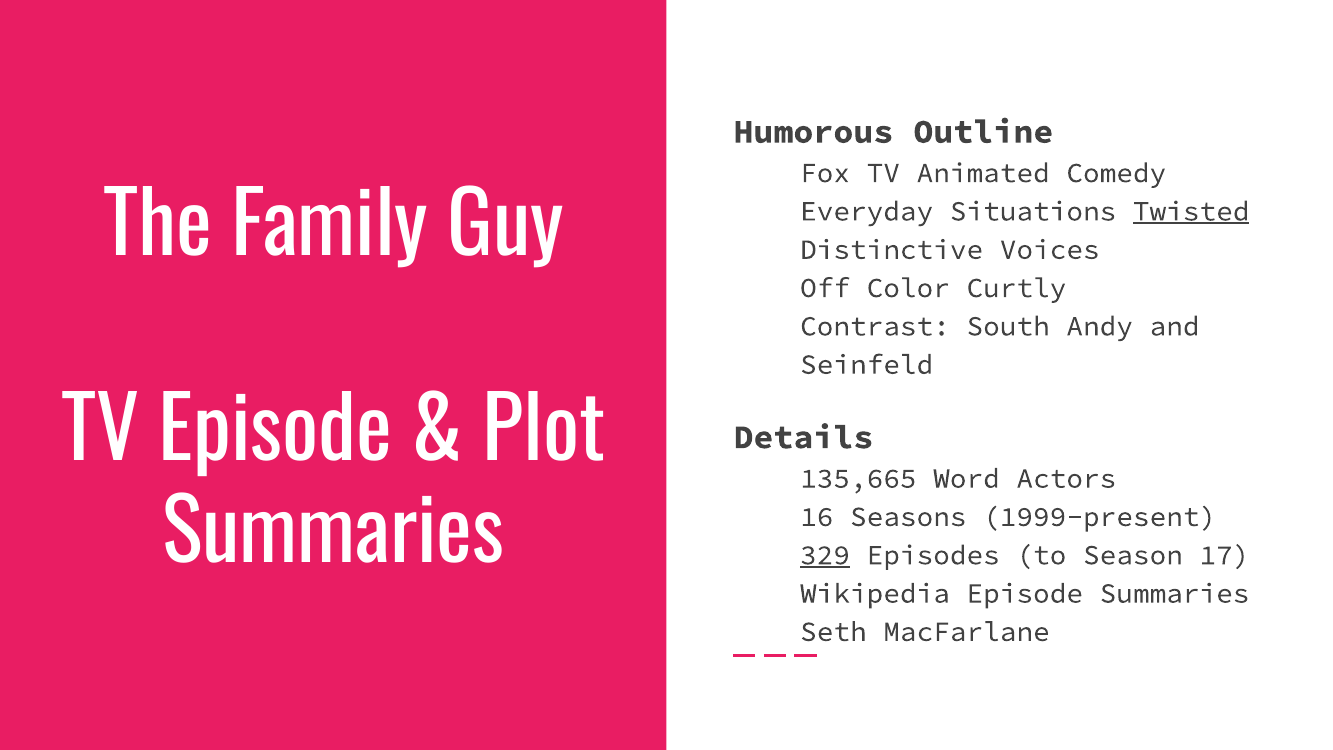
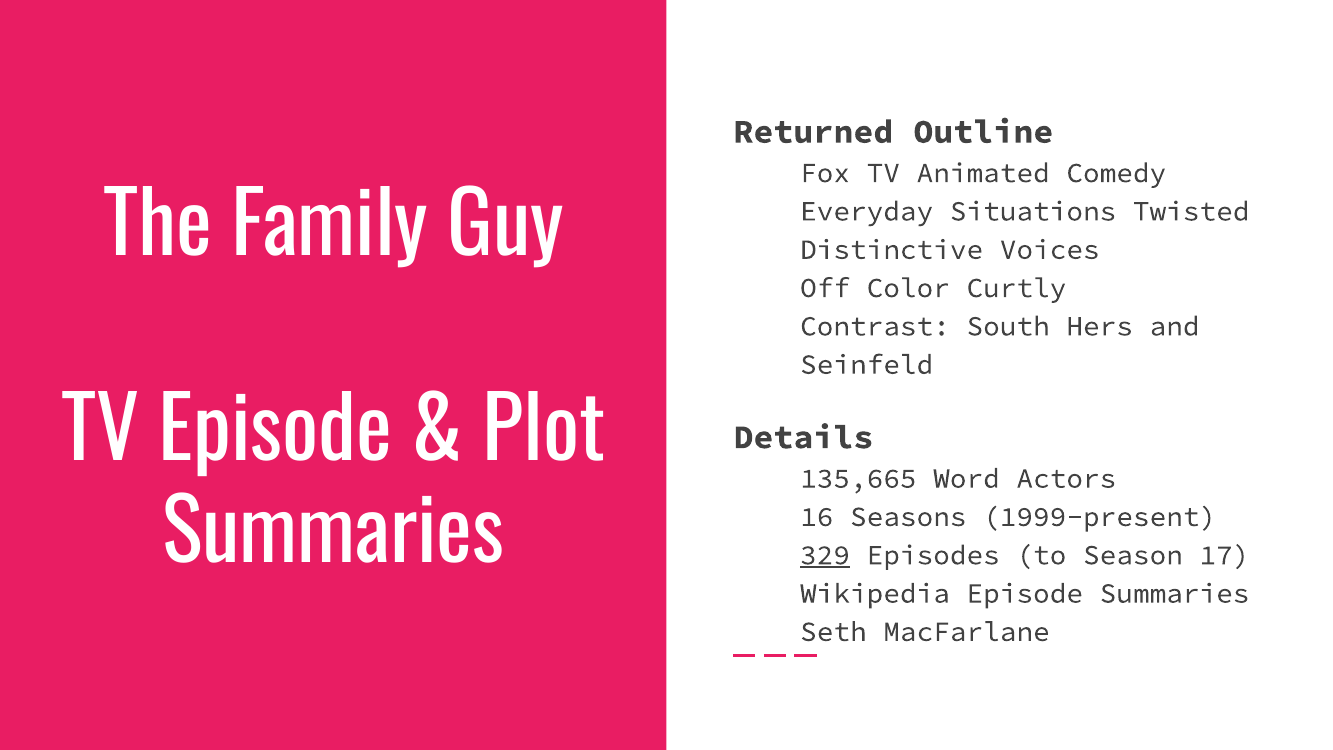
Humorous: Humorous -> Returned (813, 132)
Twisted underline: present -> none (1191, 211)
Andy: Andy -> Hers (1100, 326)
